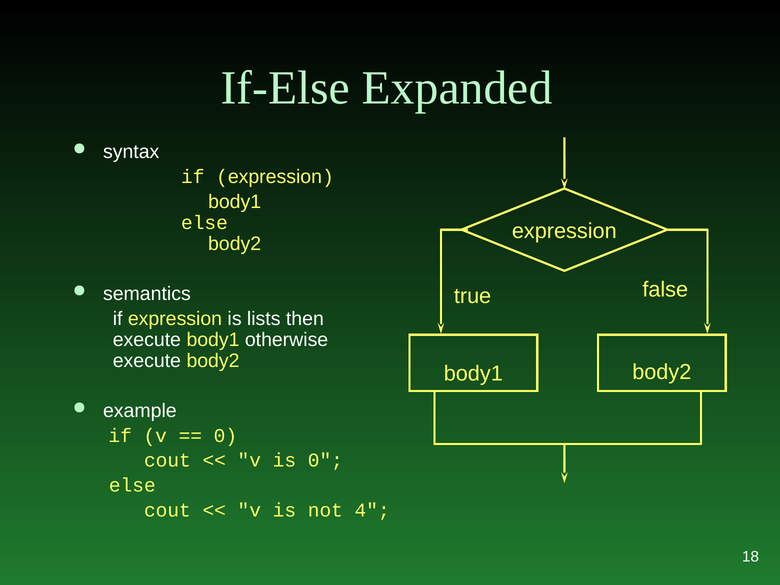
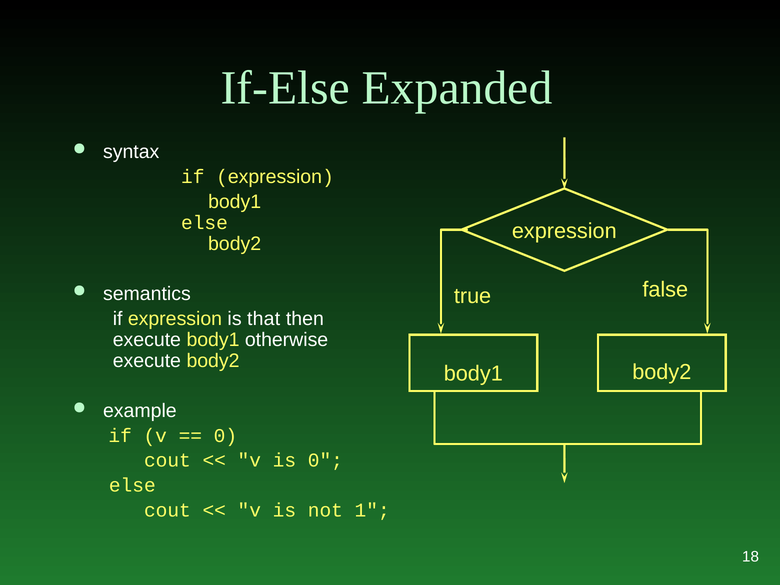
lists: lists -> that (264, 319)
4: 4 -> 1 (372, 510)
